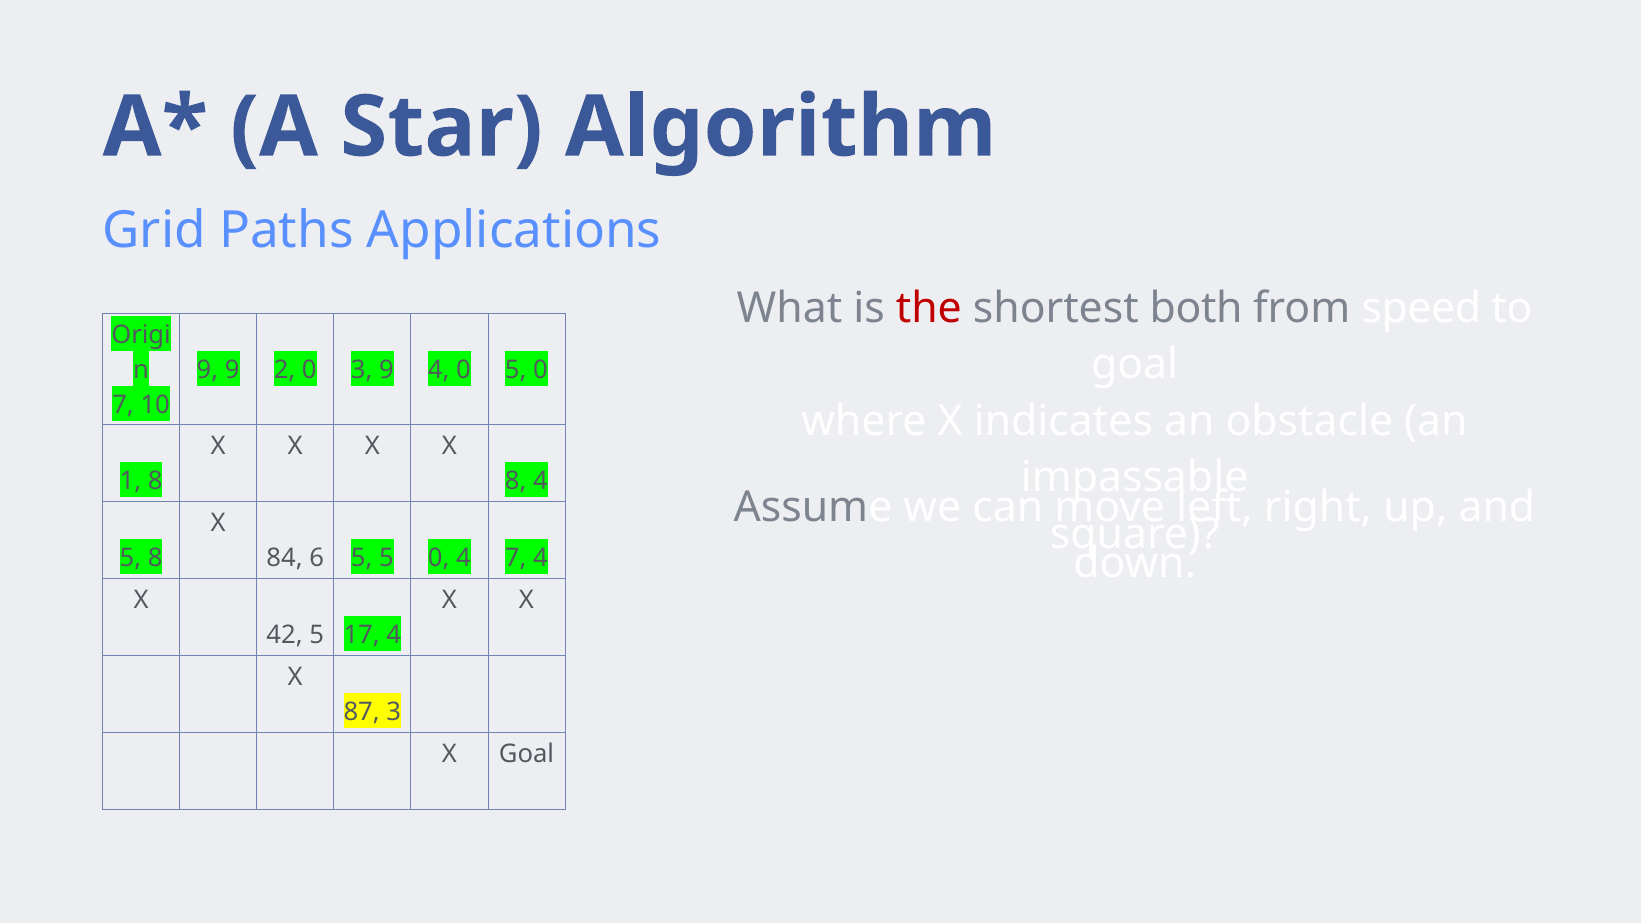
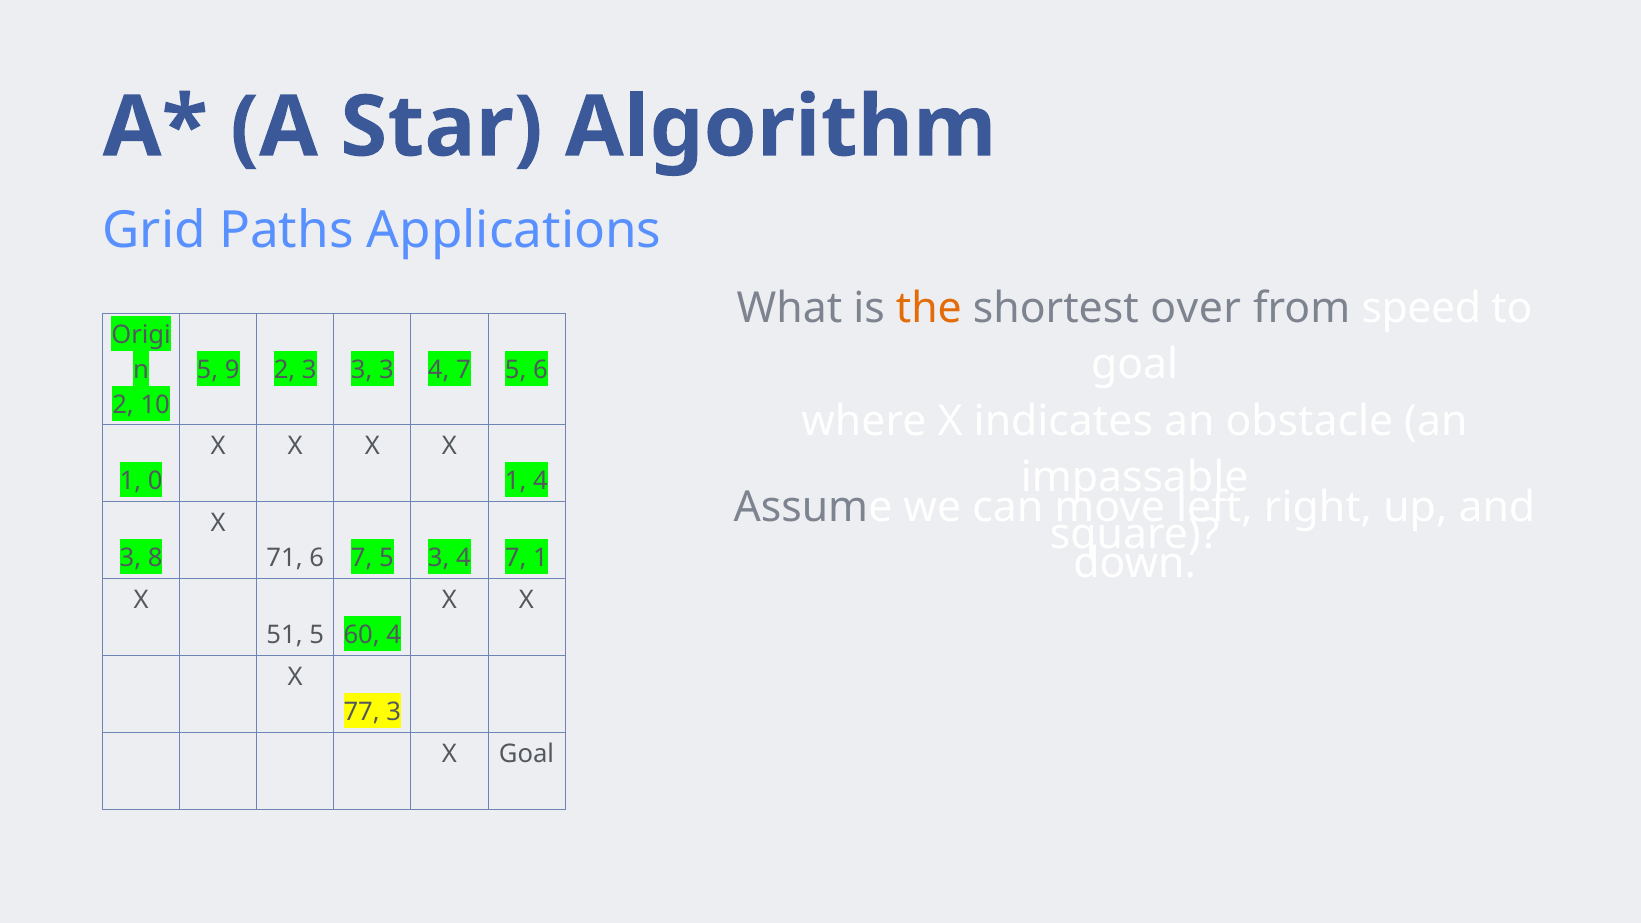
the colour: red -> orange (929, 308)
both: both -> over (1196, 308)
9: 9 -> 5 (207, 370)
2 0: 0 -> 3 (309, 370)
9: 9 -> 3 (386, 370)
0: 0 -> 7 (463, 370)
0: 0 -> 6 (541, 370)
7: 7 -> 2 (123, 405)
1 8: 8 -> 0 (155, 481)
8: 8 -> 1 (516, 481)
5: 5 -> 3 (130, 558)
84: 84 -> 71 (285, 558)
6 5: 5 -> 7 (362, 558)
0: 0 -> 3 (439, 558)
7 4: 4 -> 1 (541, 558)
42: 42 -> 51 (285, 635)
17: 17 -> 60 (362, 635)
87: 87 -> 77 (362, 712)
